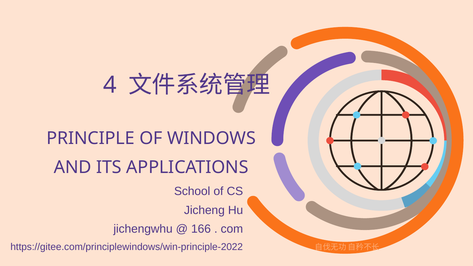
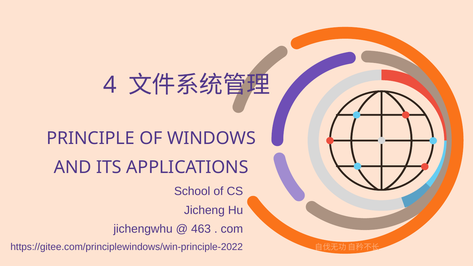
166: 166 -> 463 (201, 229)
